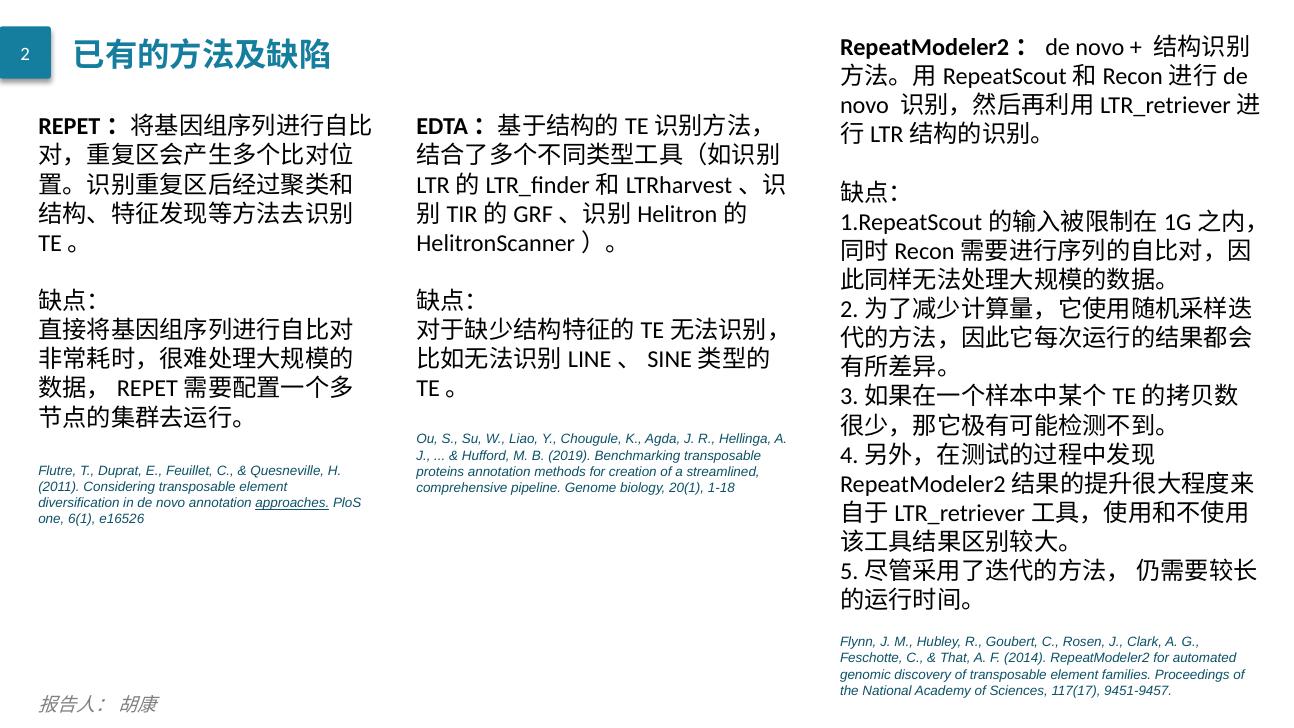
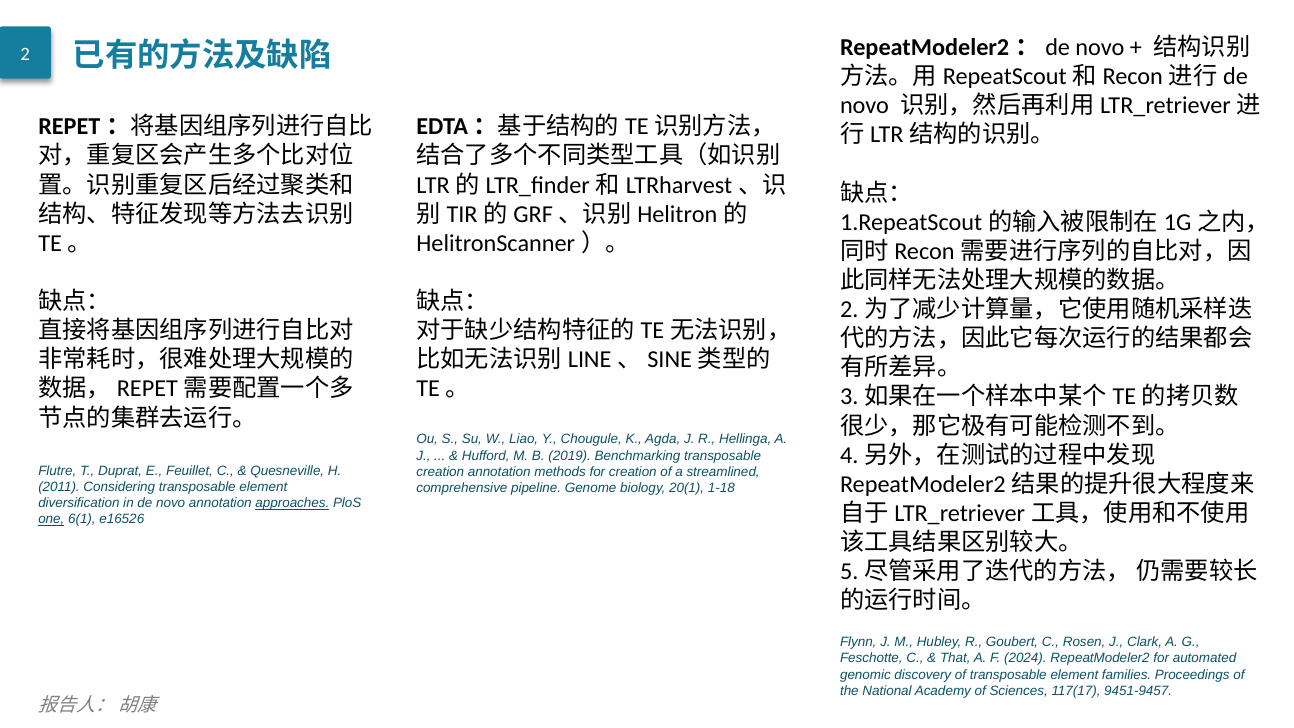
proteins: proteins -> creation (440, 472)
one underline: none -> present (51, 519)
2014: 2014 -> 2024 (1025, 658)
